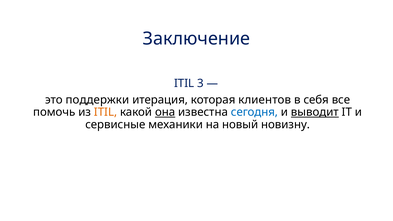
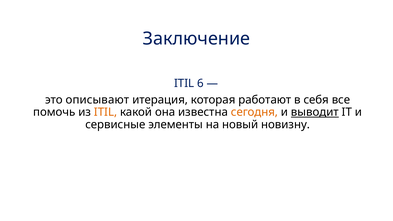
3: 3 -> 6 (200, 83)
поддержки: поддержки -> описывают (97, 100)
клиентов: клиентов -> работают (265, 100)
она underline: present -> none (165, 112)
сегодня colour: blue -> orange (254, 112)
механики: механики -> элементы (176, 125)
